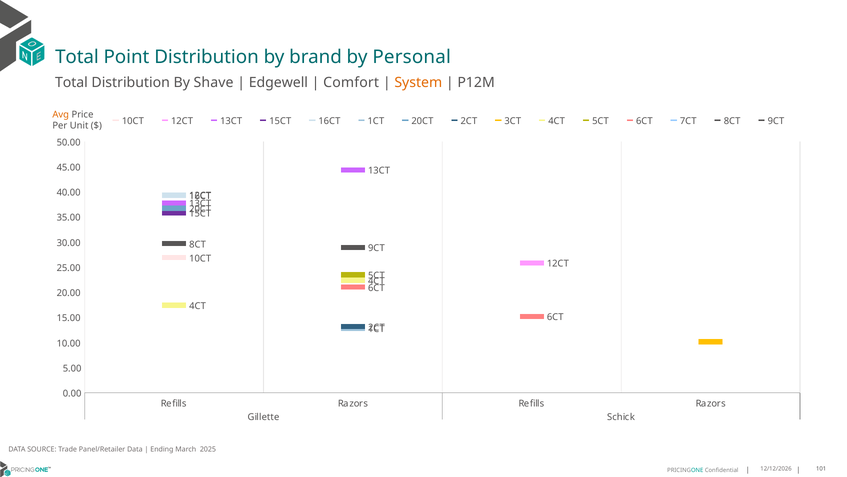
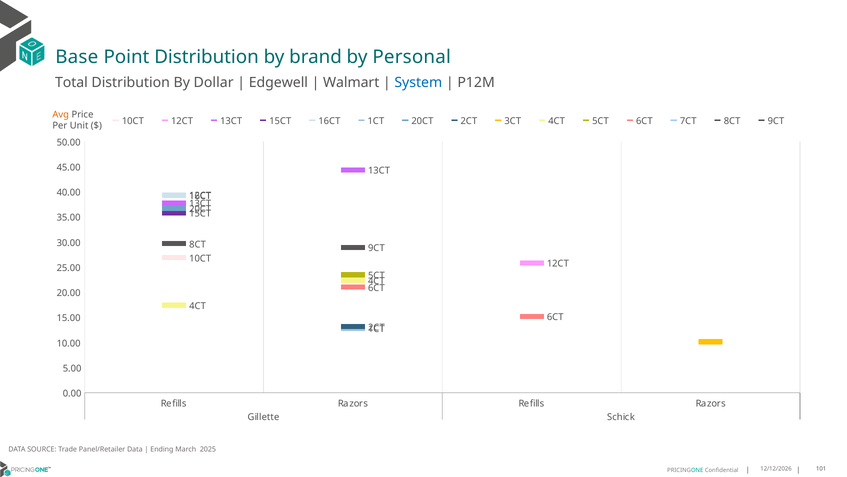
Total: Total -> Base (77, 57)
Shave: Shave -> Dollar (214, 83)
Comfort: Comfort -> Walmart (351, 83)
System colour: orange -> blue (418, 83)
